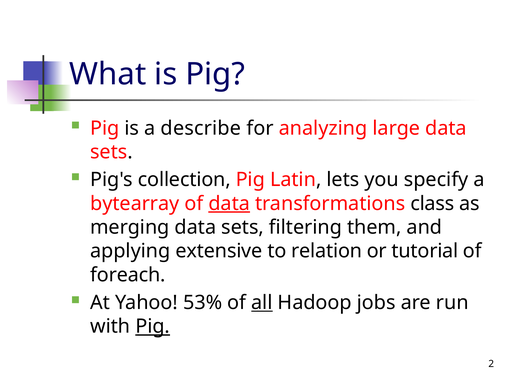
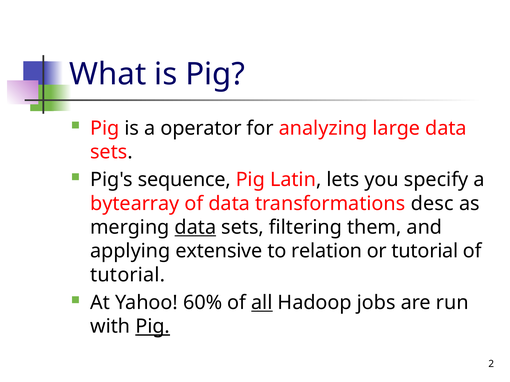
describe: describe -> operator (201, 128)
collection: collection -> sequence (184, 180)
data underline: present -> none (229, 204)
class: class -> desc (432, 204)
data underline: none -> present (195, 228)
foreach: foreach -> tutorial (128, 275)
53%: 53% -> 60% (203, 303)
